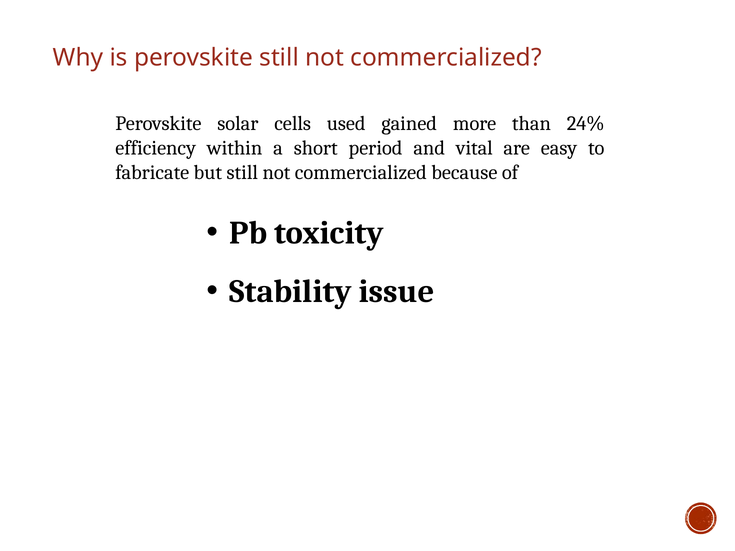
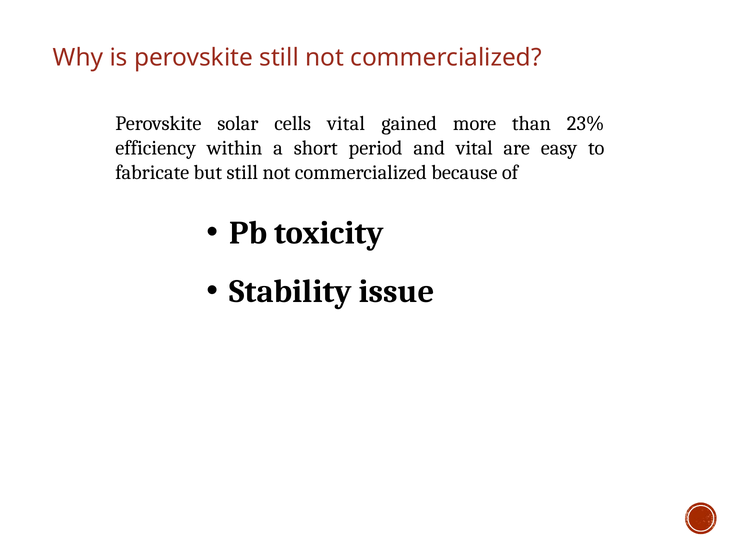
cells used: used -> vital (346, 124)
24%: 24% -> 23% (586, 124)
